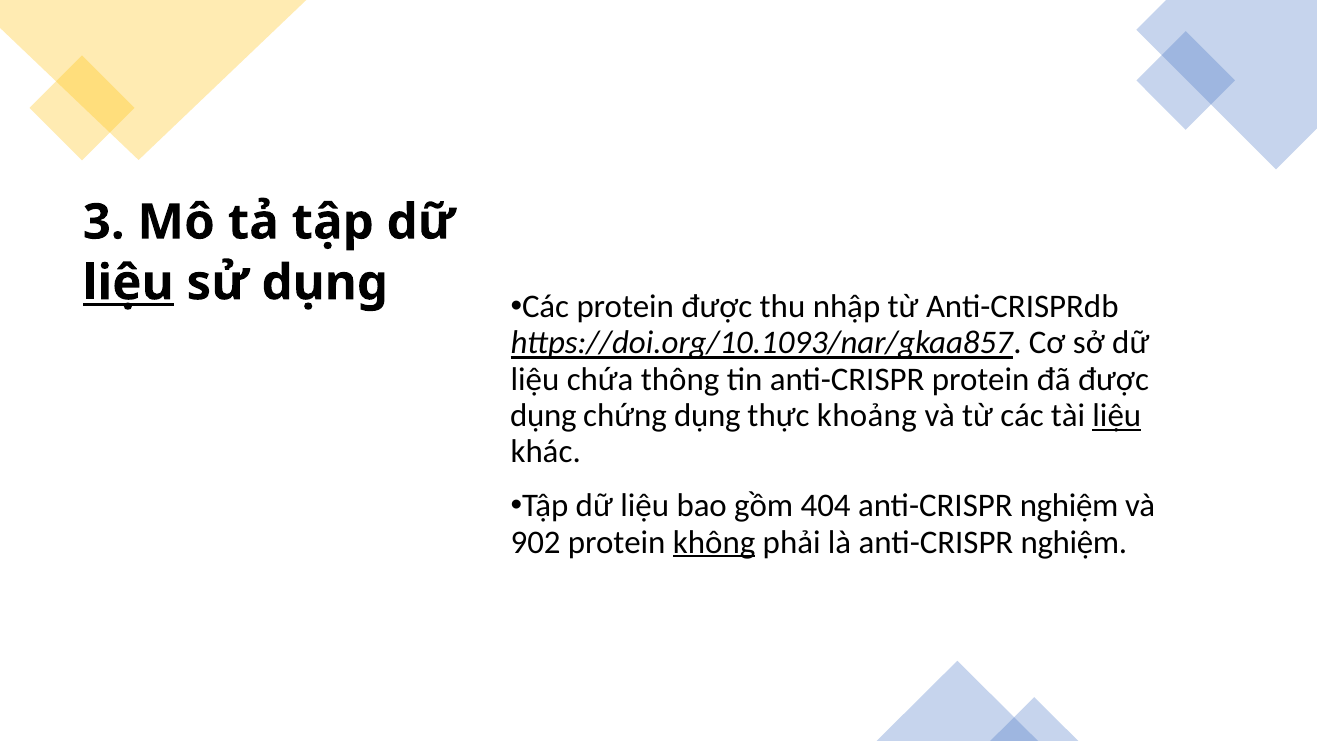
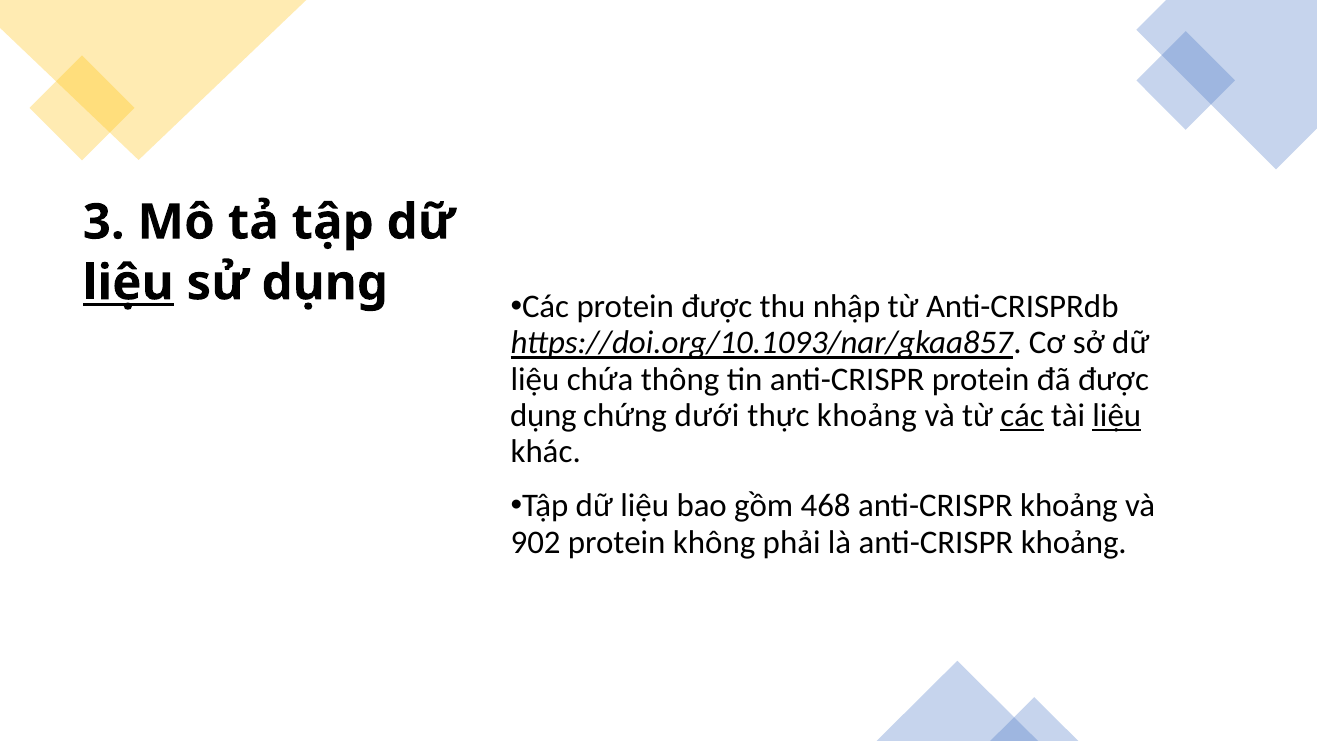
chứng dụng: dụng -> dưới (707, 415)
các underline: none -> present (1022, 415)
404: 404 -> 468 (826, 506)
nghiệm: nghiệm -> khoảng (1069, 506)
không underline: present -> none (714, 542)
là anti-CRISPR nghiệm: nghiệm -> khoảng (1074, 542)
